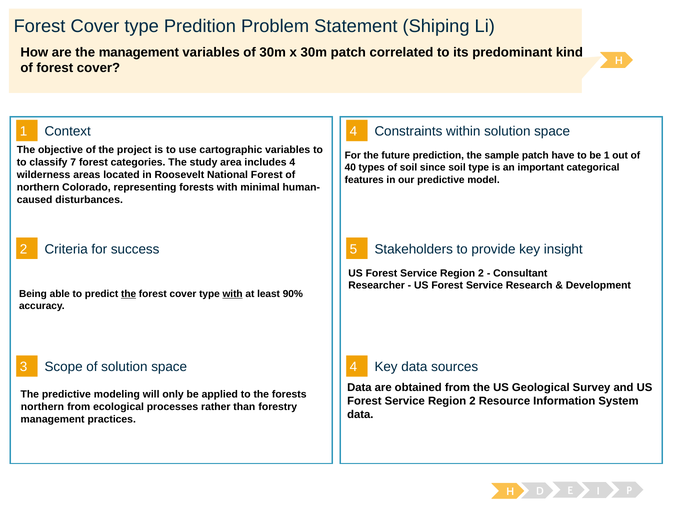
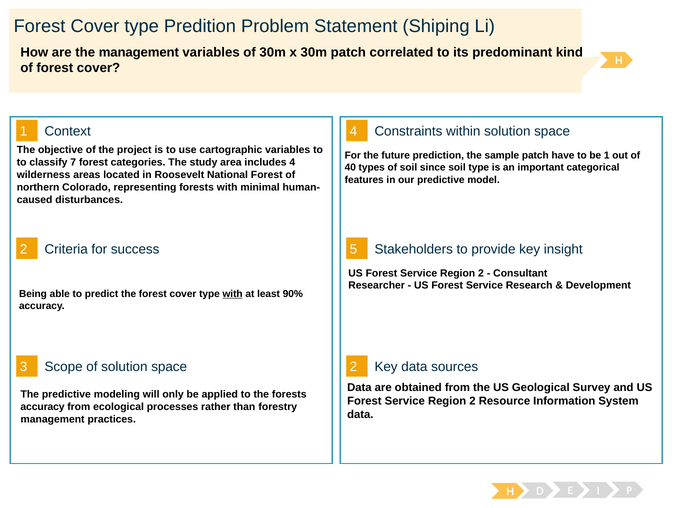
the underline: present -> none (129, 294)
3 4: 4 -> 2 (353, 367)
northern: northern -> accuracy (43, 407)
